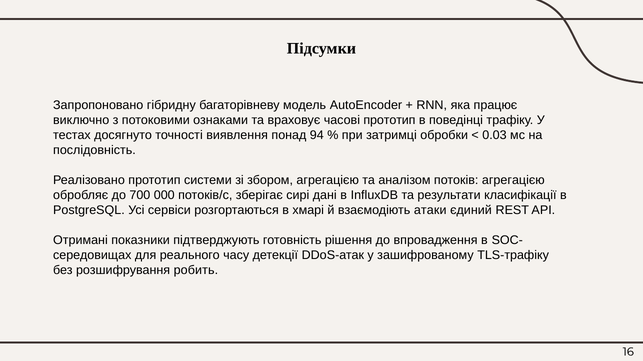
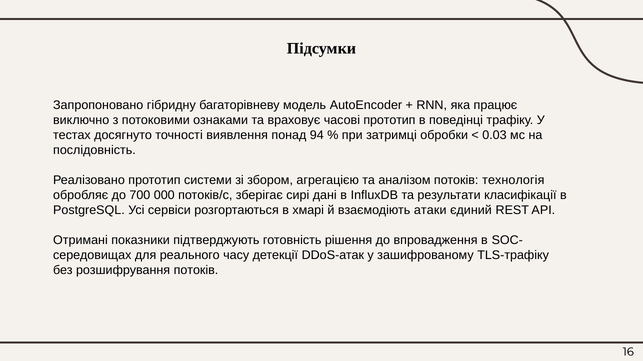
потоків агрегацією: агрегацією -> технологія (513, 181)
розшифрування робить: робить -> потоків (196, 271)
